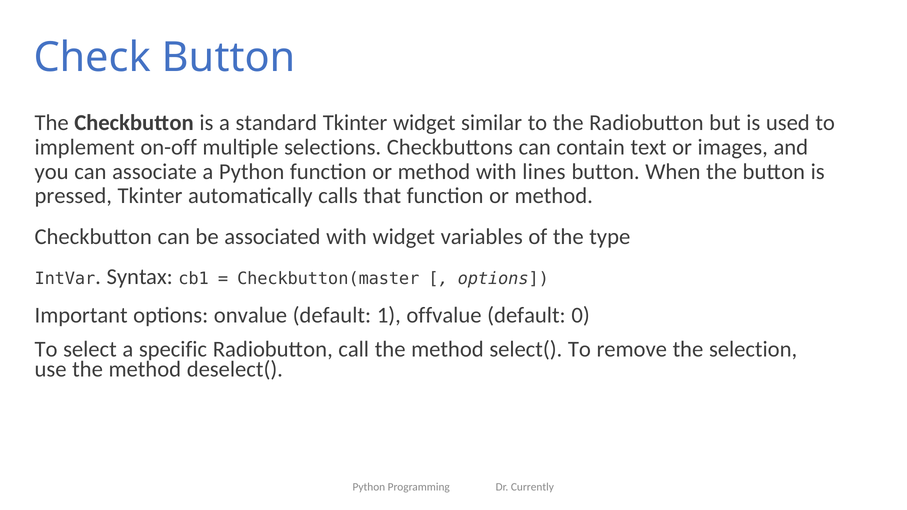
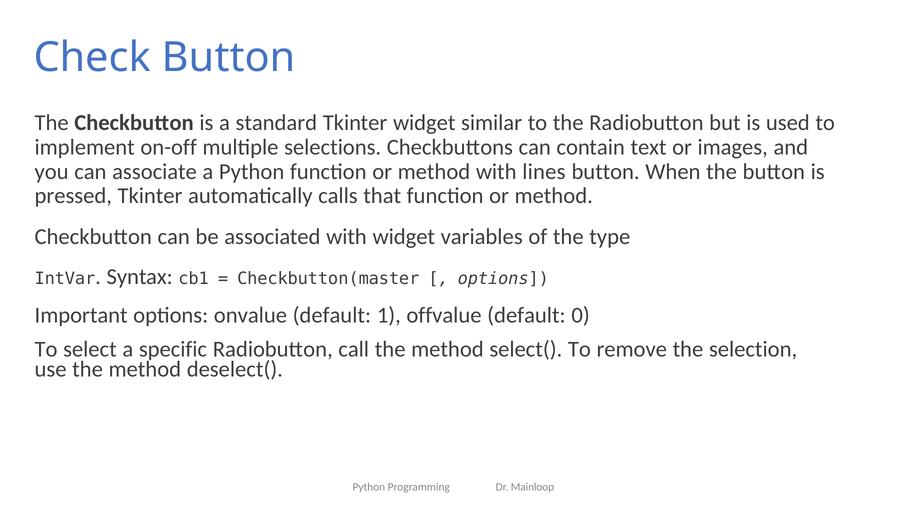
Currently: Currently -> Mainloop (532, 487)
